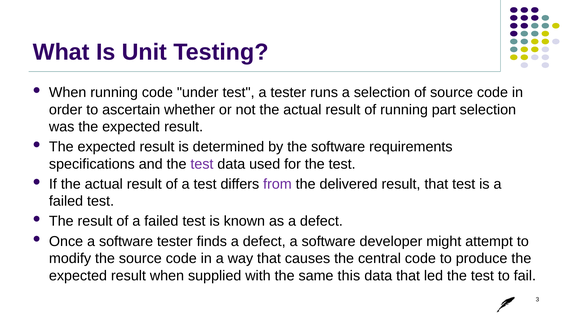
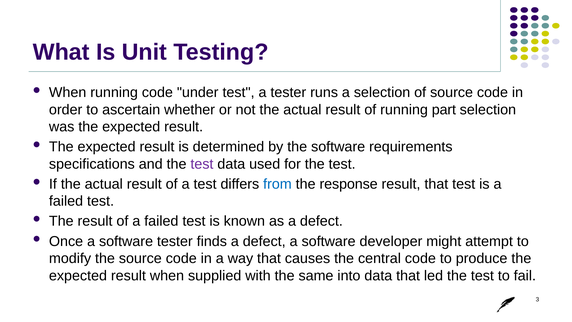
from colour: purple -> blue (277, 184)
delivered: delivered -> response (349, 184)
this: this -> into (349, 275)
